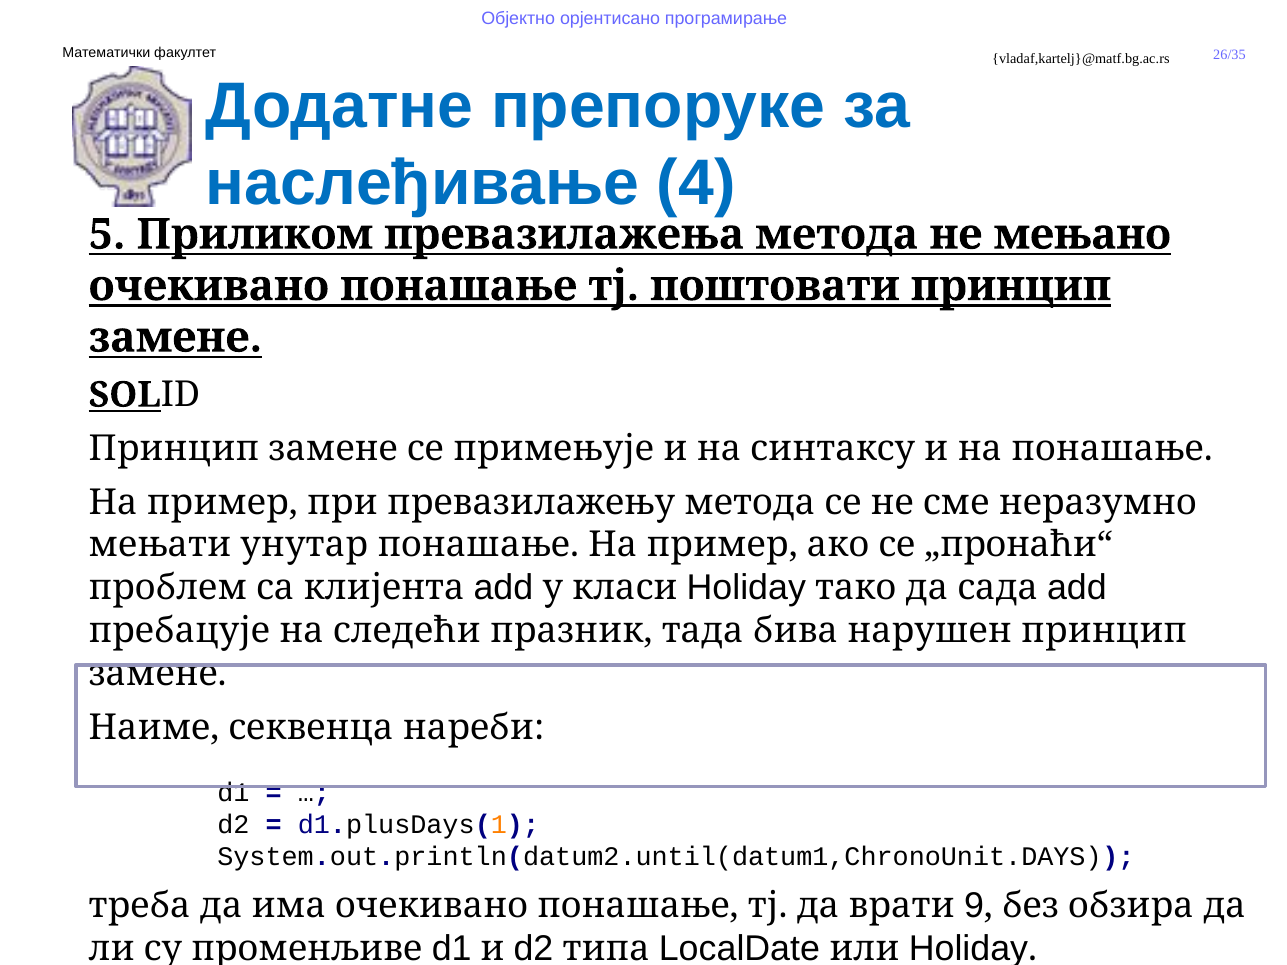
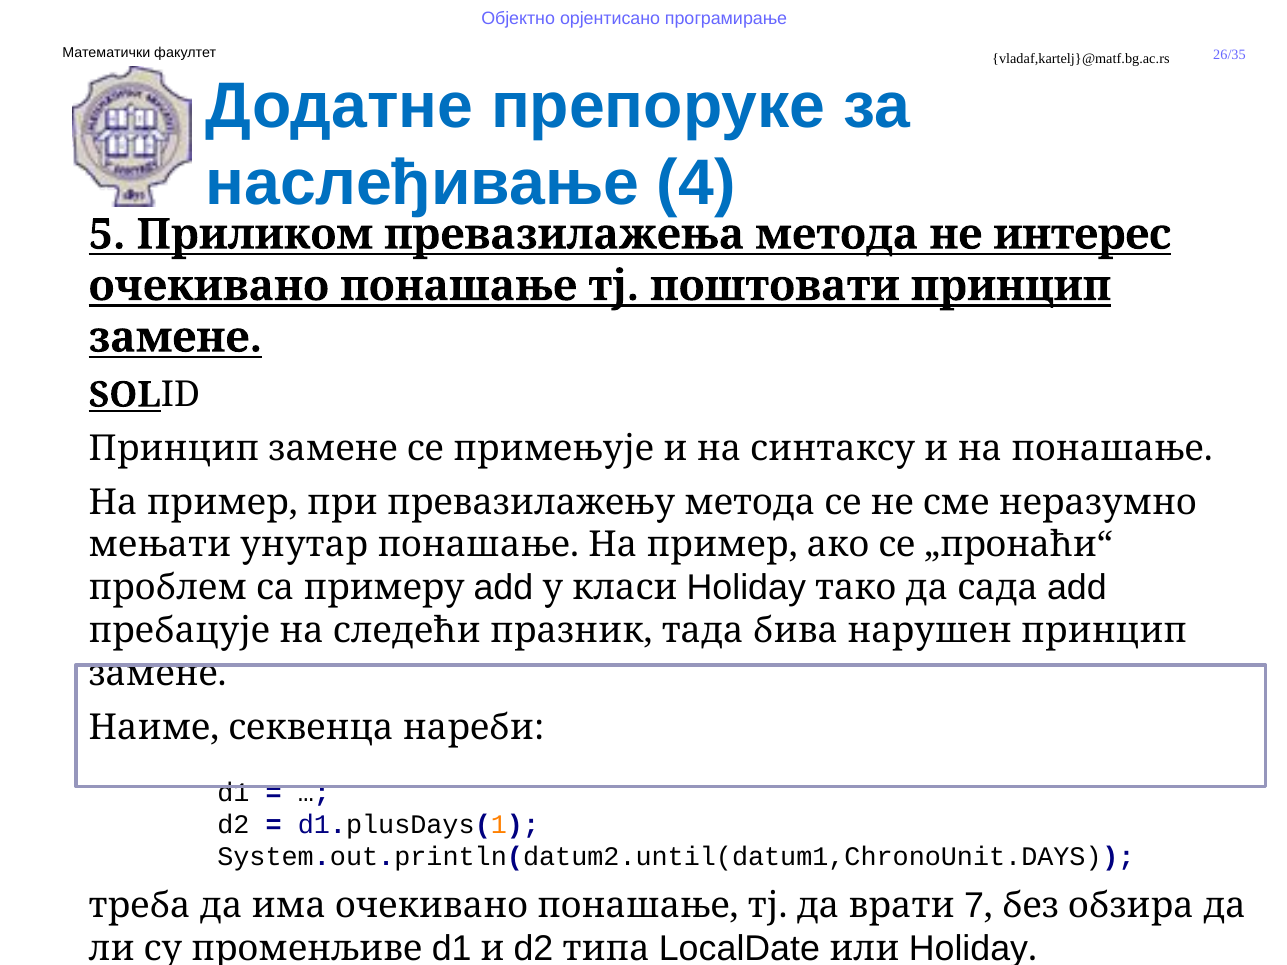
мењано: мењано -> интерес (1082, 235)
клијента: клијента -> примеру (384, 588)
9: 9 -> 7 (974, 906)
